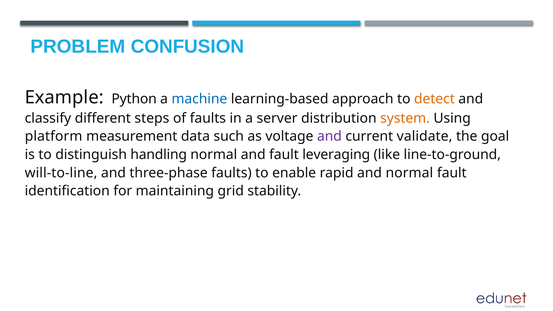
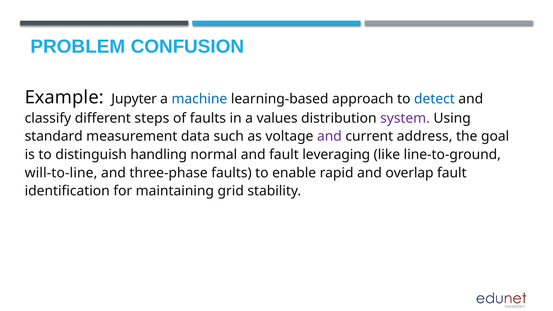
Python: Python -> Jupyter (134, 99)
detect colour: orange -> blue (434, 99)
server: server -> values (277, 118)
system colour: orange -> purple (405, 118)
platform: platform -> standard (54, 136)
validate: validate -> address (425, 136)
and normal: normal -> overlap (410, 173)
